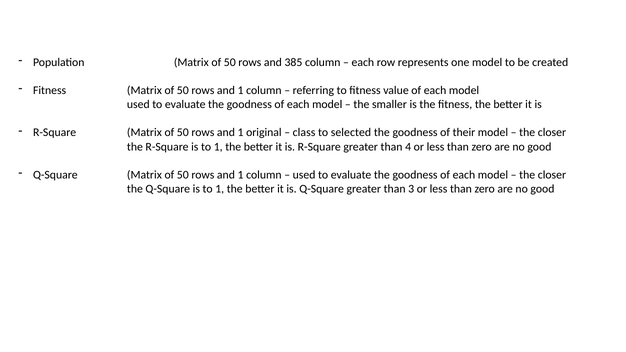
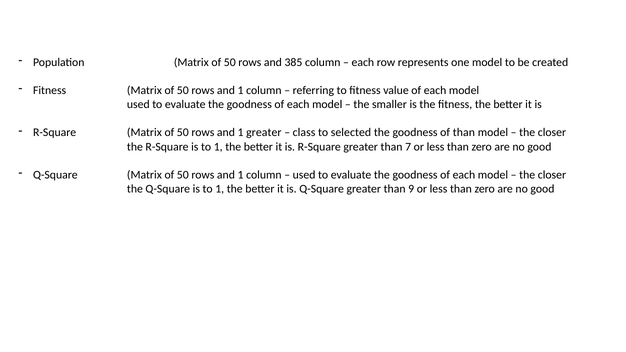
1 original: original -> greater (264, 133)
of their: their -> than (464, 133)
4: 4 -> 7 (408, 147)
3: 3 -> 9 (411, 189)
